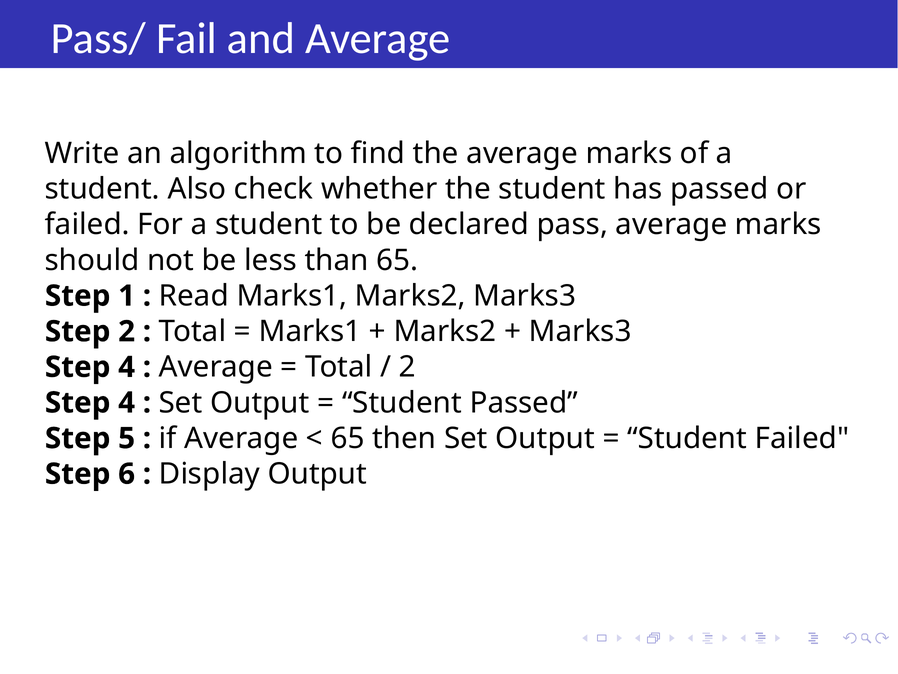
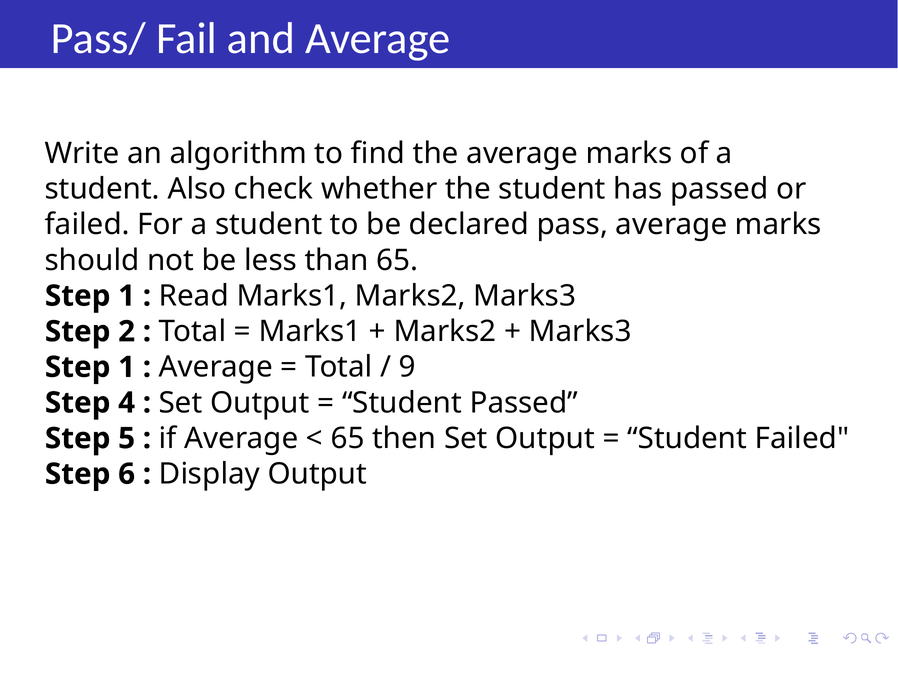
4: 4 -> 1 (127, 367)
2: 2 -> 9 (407, 367)
